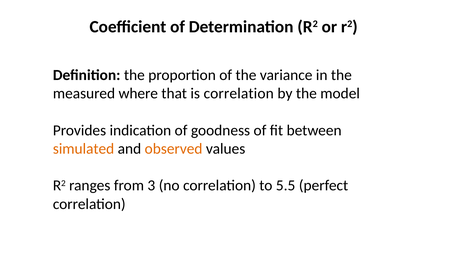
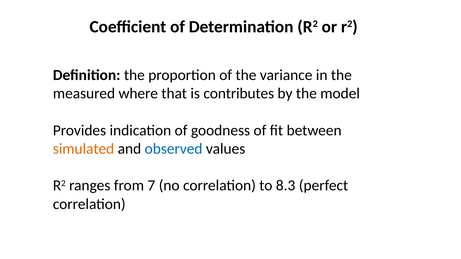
is correlation: correlation -> contributes (239, 94)
observed colour: orange -> blue (174, 149)
3: 3 -> 7 (151, 186)
5.5: 5.5 -> 8.3 (286, 186)
